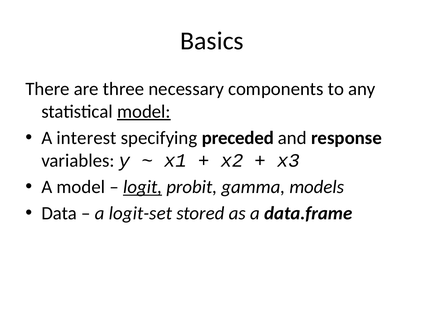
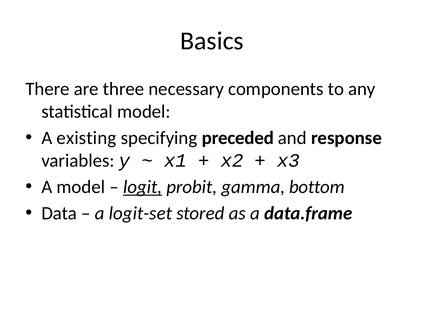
model underline: present -> none (144, 112)
interest: interest -> existing (86, 138)
models: models -> bottom (317, 187)
